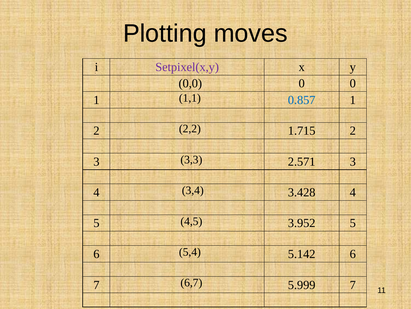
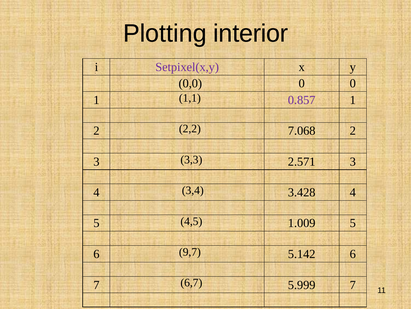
moves: moves -> interior (251, 34)
0.857 colour: blue -> purple (302, 100)
1.715: 1.715 -> 7.068 (302, 130)
3.952: 3.952 -> 1.009 (302, 223)
5,4: 5,4 -> 9,7 (190, 251)
